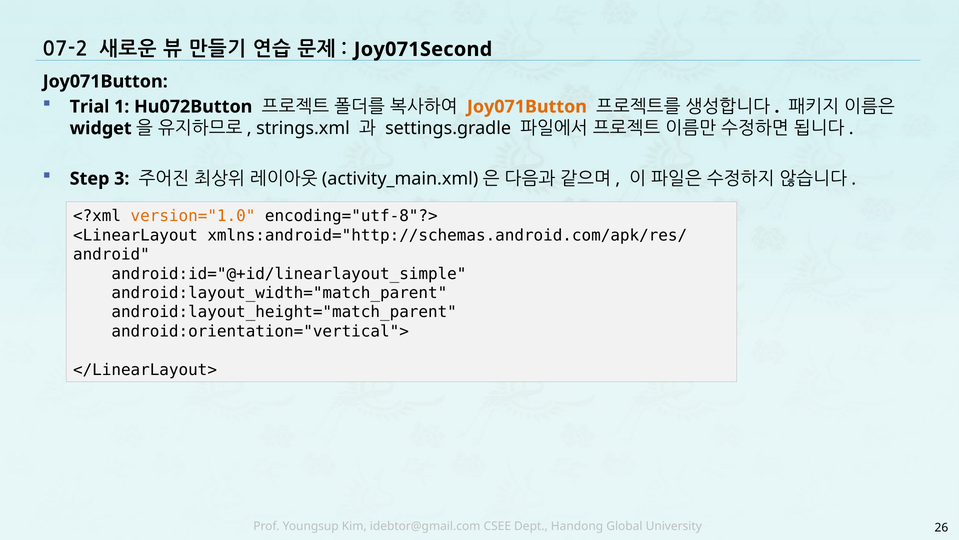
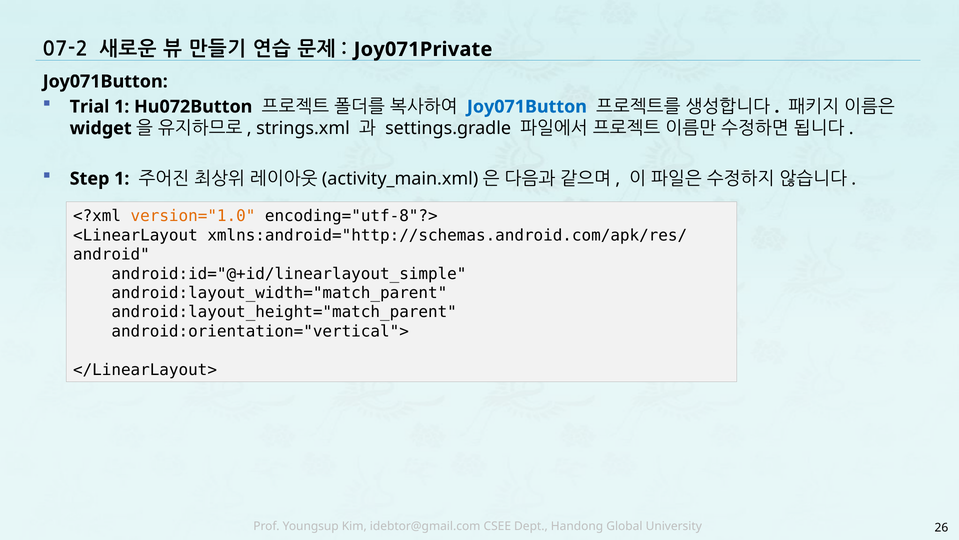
Joy071Second: Joy071Second -> Joy071Private (423, 49)
Joy071Button colour: orange -> blue (527, 107)
Step 3: 3 -> 1 (122, 178)
